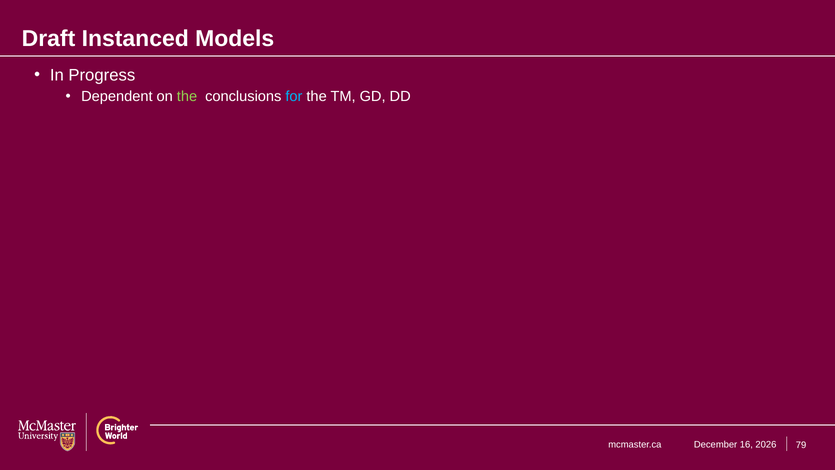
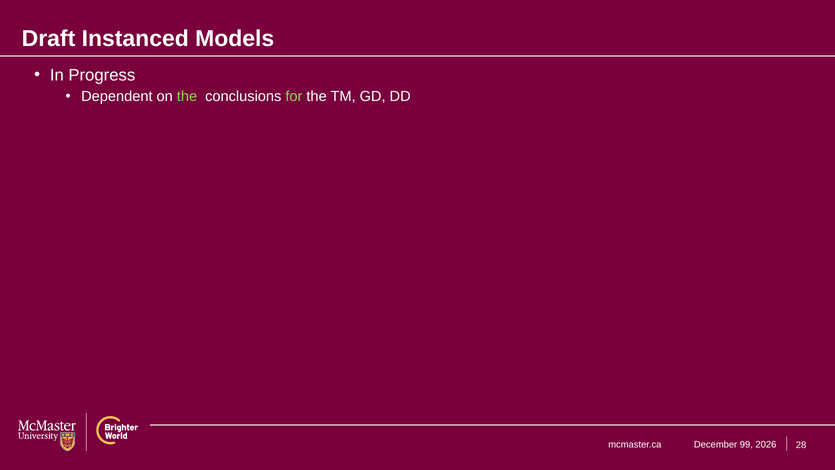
for colour: light blue -> light green (294, 96)
16: 16 -> 99 (746, 444)
79: 79 -> 28 (801, 445)
